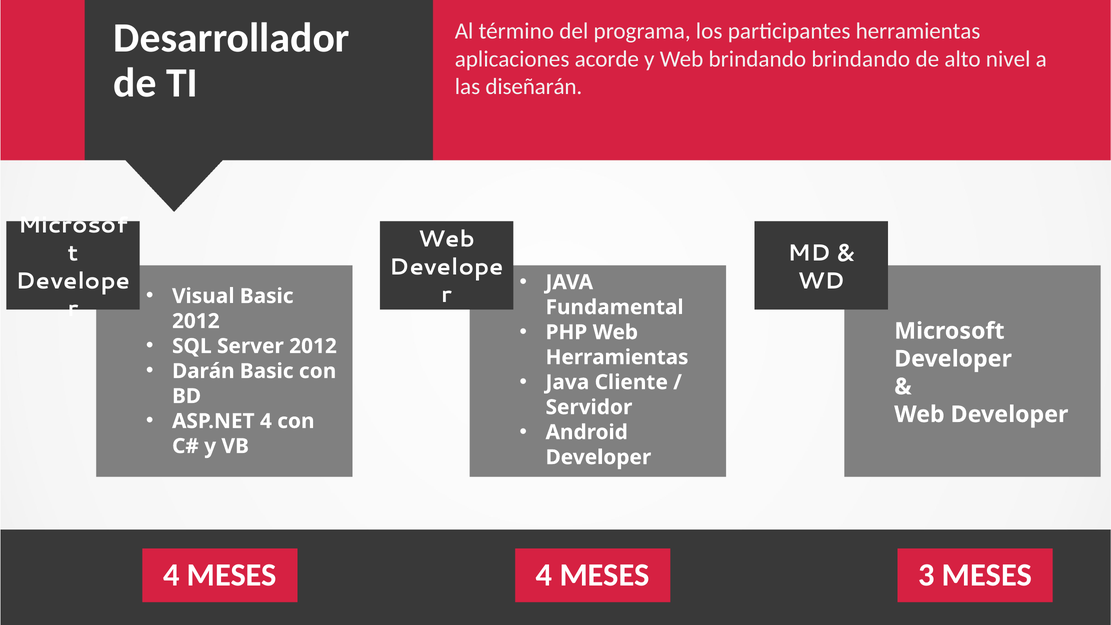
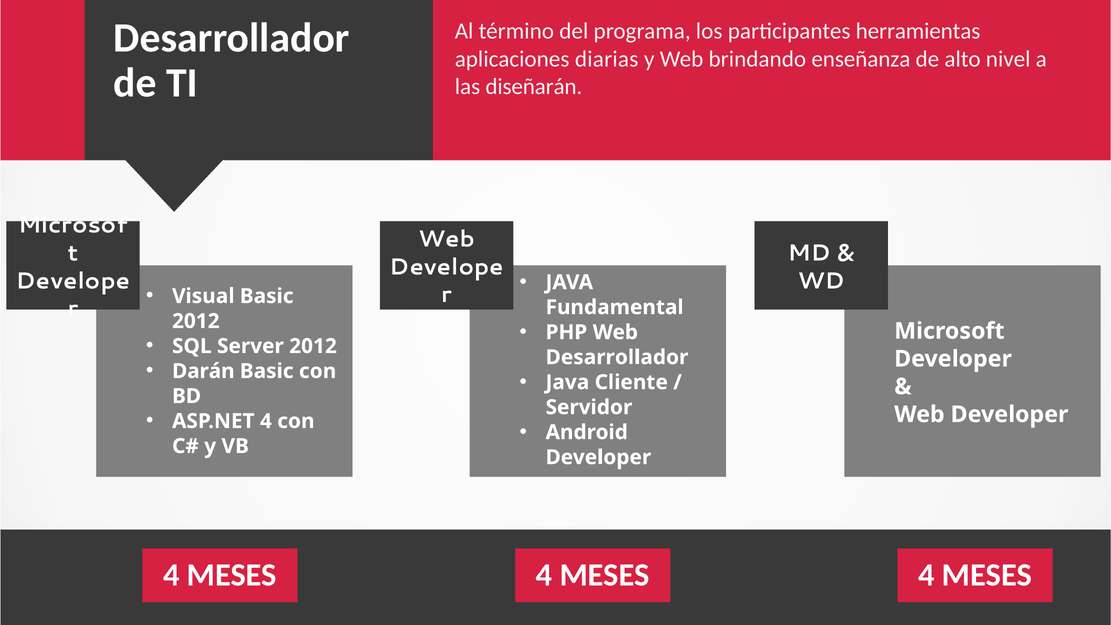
acorde: acorde -> diarias (607, 59)
brindando brindando: brindando -> enseñanza (861, 59)
Herramientas: Herramientas -> Desarrollador (617, 357)
MESES 4 MESES 3: 3 -> 4 (927, 575)
